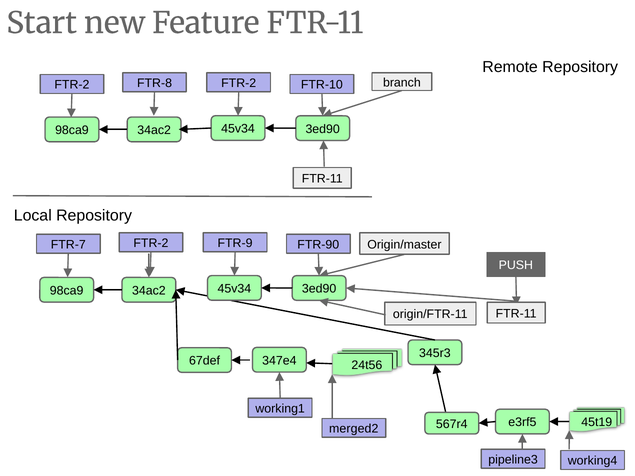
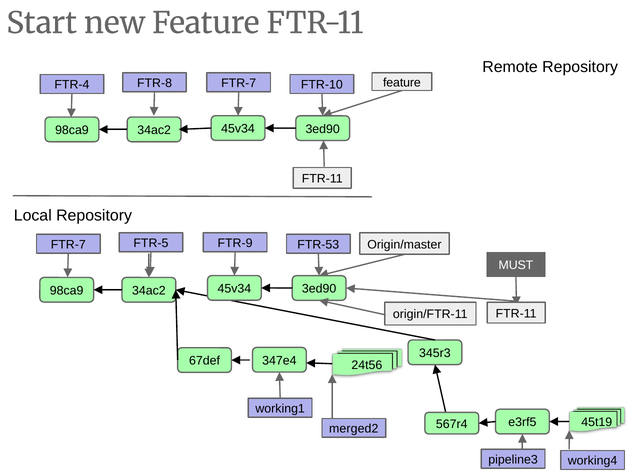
branch: branch -> feature (402, 83)
FTR-2: FTR-2 -> FTR-7 (239, 83)
FTR-2: FTR-2 -> FTR-4 (72, 85)
FTR-2: FTR-2 -> FTR-5 (151, 243)
FTR-90: FTR-90 -> FTR-53 (318, 245)
PUSH: PUSH -> MUST (516, 265)
